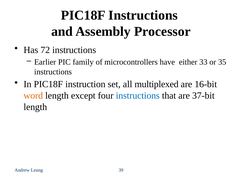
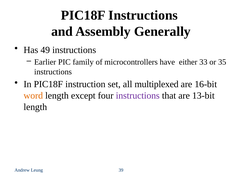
Processor: Processor -> Generally (162, 31)
72: 72 -> 49 (45, 50)
instructions colour: blue -> purple (138, 95)
37-bit: 37-bit -> 13-bit (203, 95)
